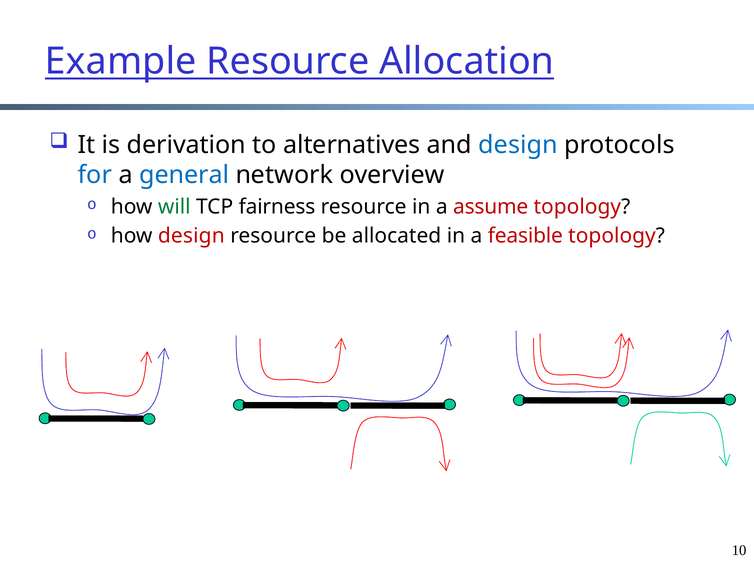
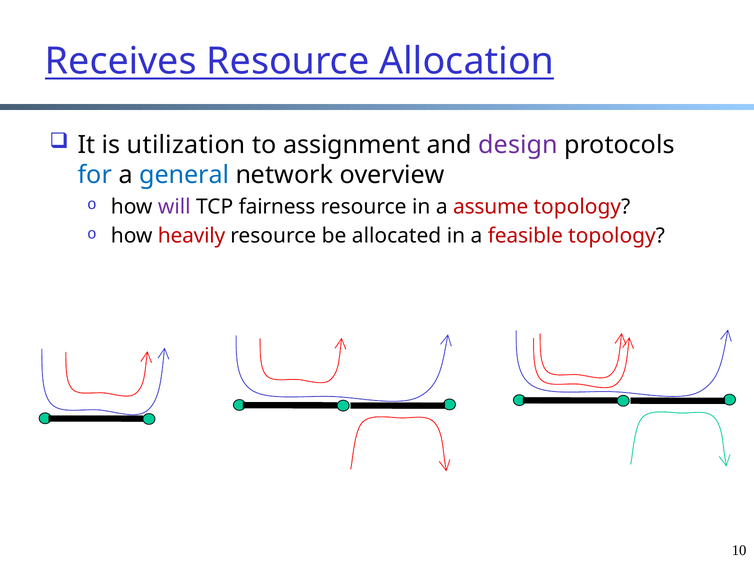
Example: Example -> Receives (121, 61)
derivation: derivation -> utilization (186, 145)
alternatives: alternatives -> assignment (352, 145)
design colour: blue -> purple (518, 145)
will colour: green -> purple (174, 207)
how design: design -> heavily (192, 236)
